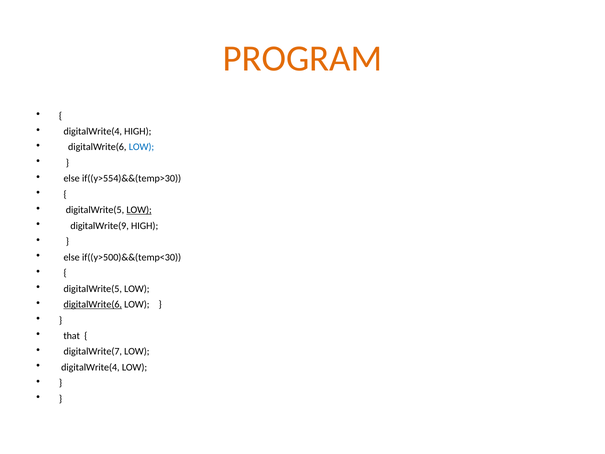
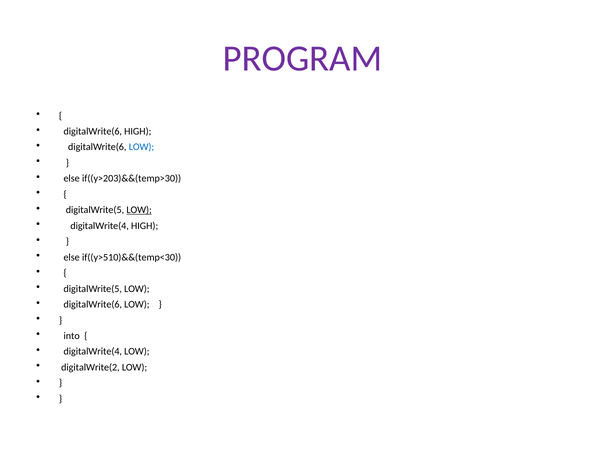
PROGRAM colour: orange -> purple (302, 59)
digitalWrite(4: digitalWrite(4 -> digitalWrite(6 (93, 131)
if((y>554)&&(temp>30: if((y>554)&&(temp>30 -> if((y>203)&&(temp>30 (132, 179)
digitalWrite(9: digitalWrite(9 -> digitalWrite(4 (100, 226)
if((y>500)&&(temp<30: if((y>500)&&(temp<30 -> if((y>510)&&(temp<30 (132, 257)
digitalWrite(6 underline: present -> none (93, 304)
that: that -> into (72, 336)
digitalWrite(7: digitalWrite(7 -> digitalWrite(4 (93, 351)
digitalWrite(4: digitalWrite(4 -> digitalWrite(2 (90, 367)
